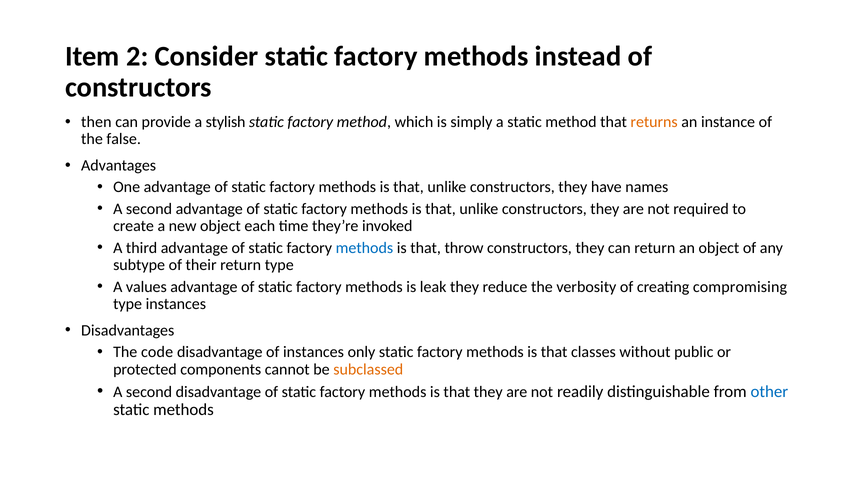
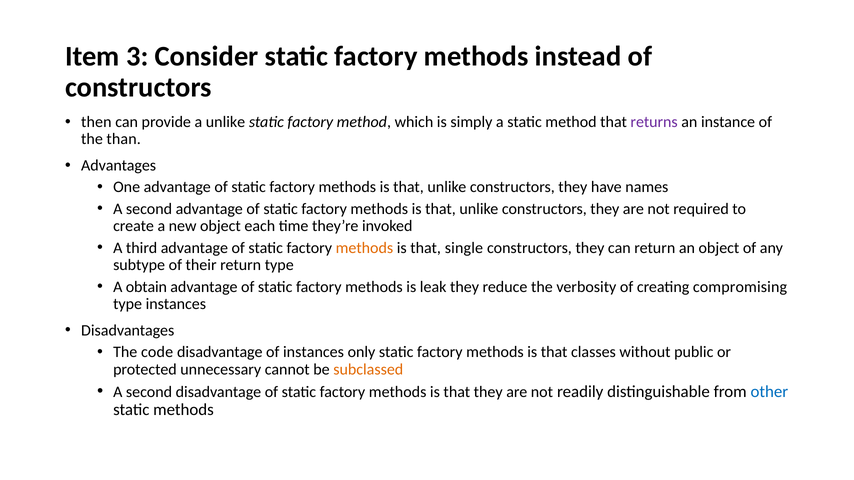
2: 2 -> 3 (137, 56)
a stylish: stylish -> unlike (226, 122)
returns colour: orange -> purple (654, 122)
false: false -> than (124, 139)
methods colour: blue -> orange (364, 248)
throw: throw -> single (464, 248)
values: values -> obtain (146, 287)
components: components -> unnecessary (221, 370)
